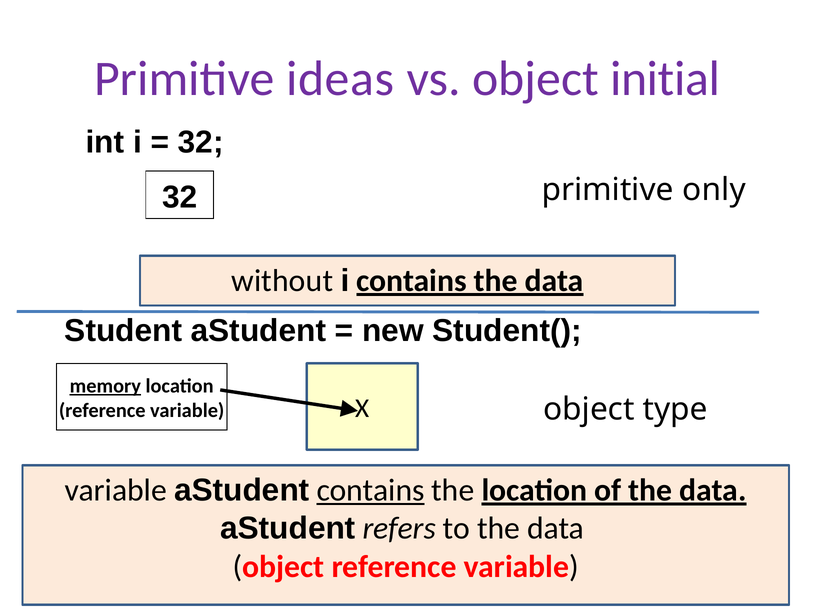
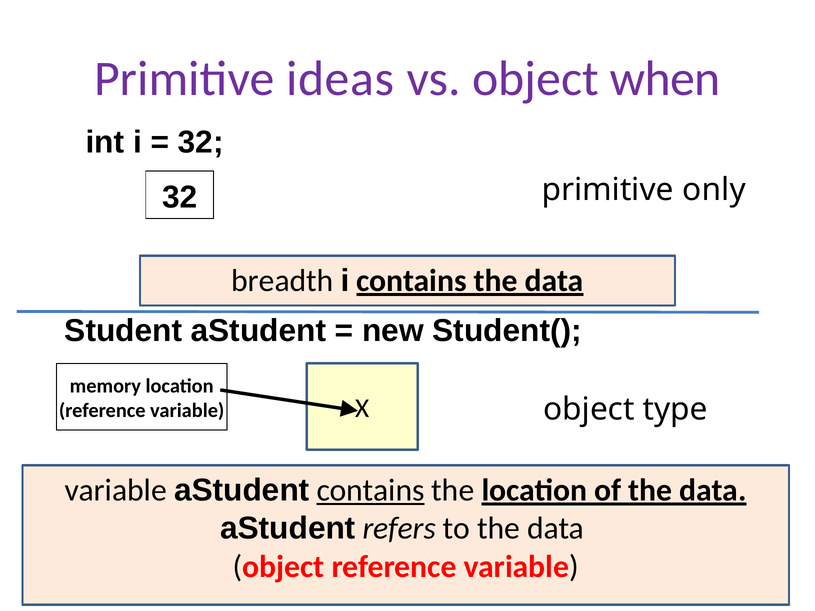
initial: initial -> when (665, 79)
without: without -> breadth (282, 281)
memory underline: present -> none (105, 386)
